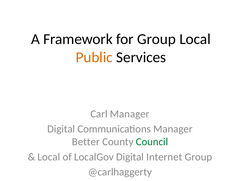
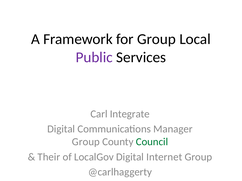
Public colour: orange -> purple (94, 57)
Carl Manager: Manager -> Integrate (130, 114)
Better: Better -> Group (86, 142)
Local: Local -> Their (49, 157)
